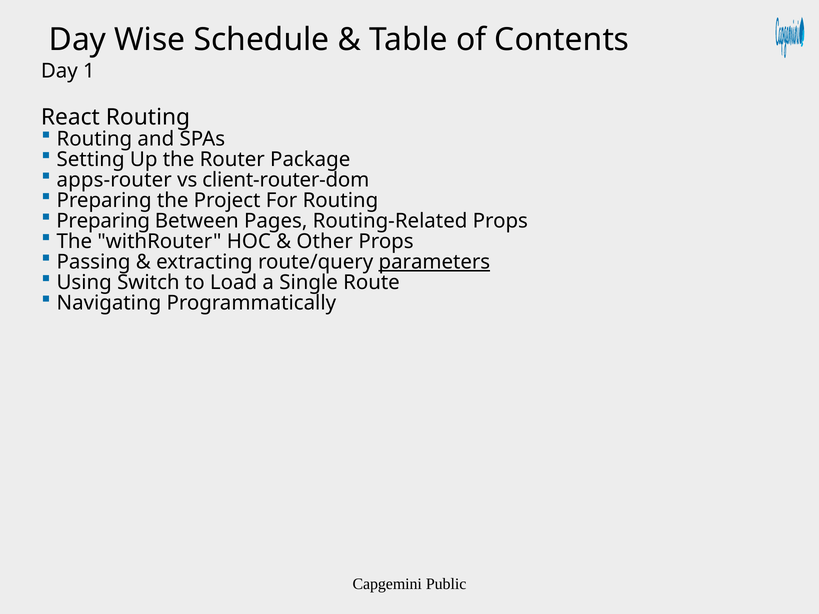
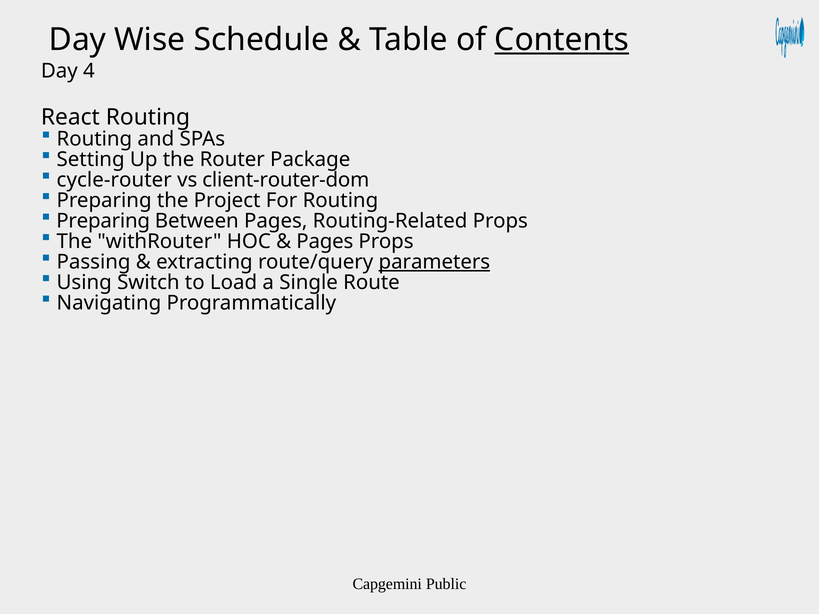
Contents underline: none -> present (562, 40)
1: 1 -> 4 (89, 71)
apps-router: apps-router -> cycle-router (114, 180)
Other: Other -> Pages (325, 242)
